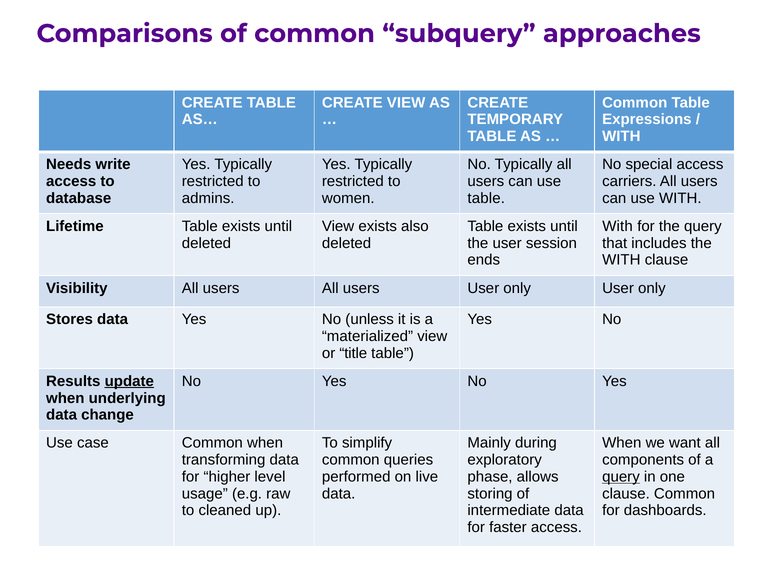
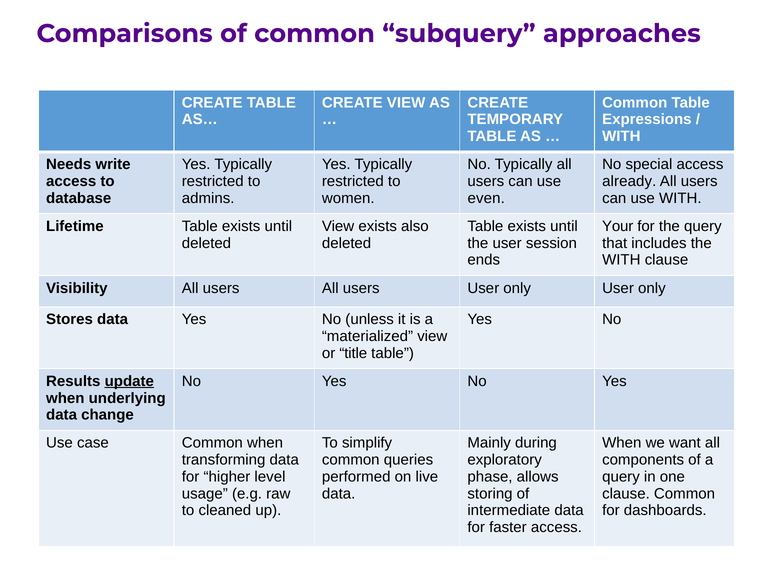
carriers: carriers -> already (629, 182)
table: table -> even (486, 198)
With: With -> Your (618, 227)
query underline: present -> none (621, 477)
